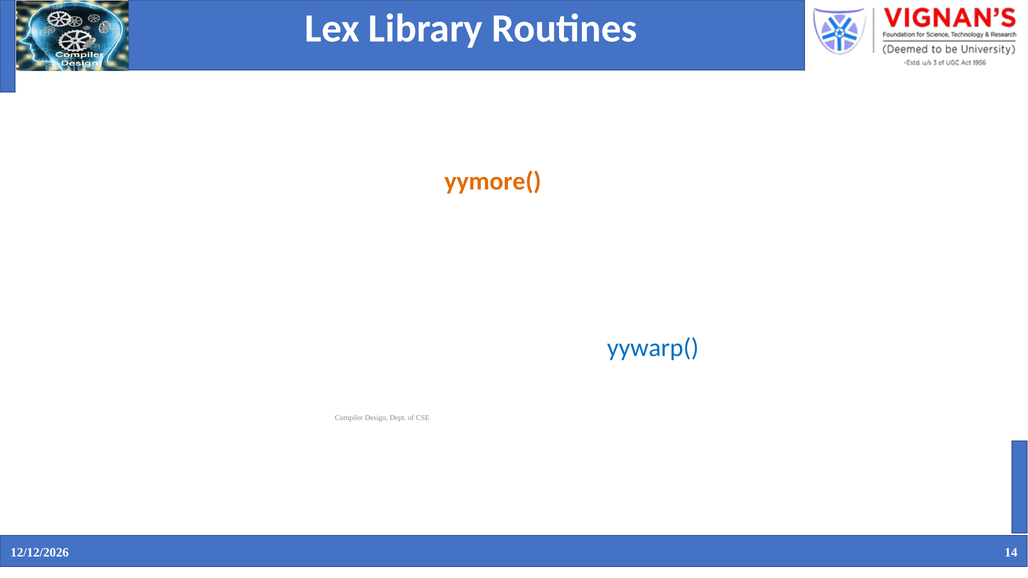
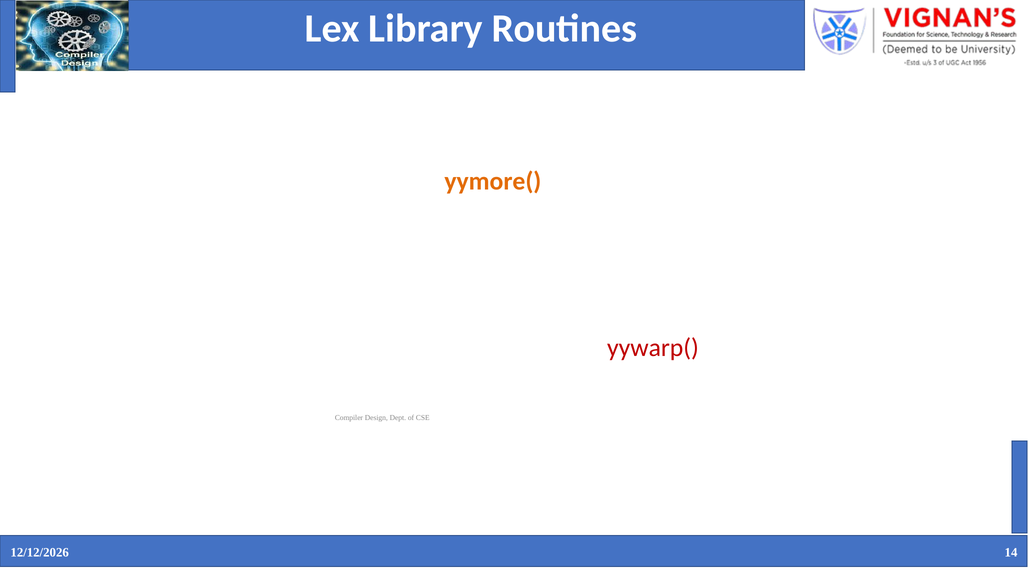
yywarp( colour: blue -> red (653, 348)
